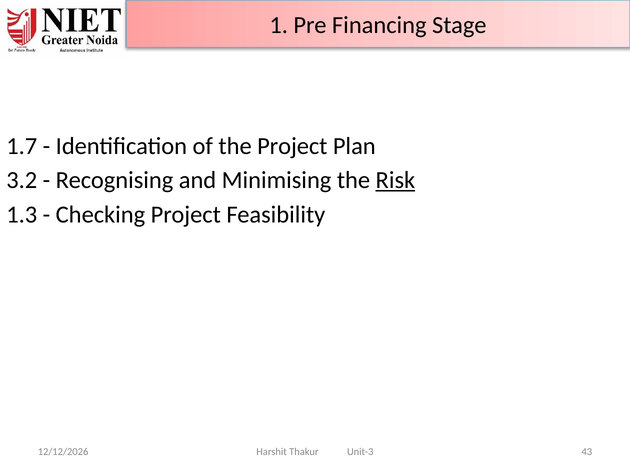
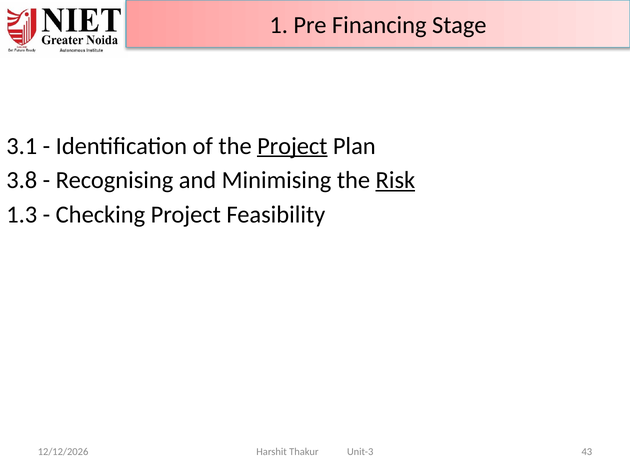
1.7: 1.7 -> 3.1 (22, 146)
Project underline: none -> present (292, 146)
3.2: 3.2 -> 3.8 (22, 180)
